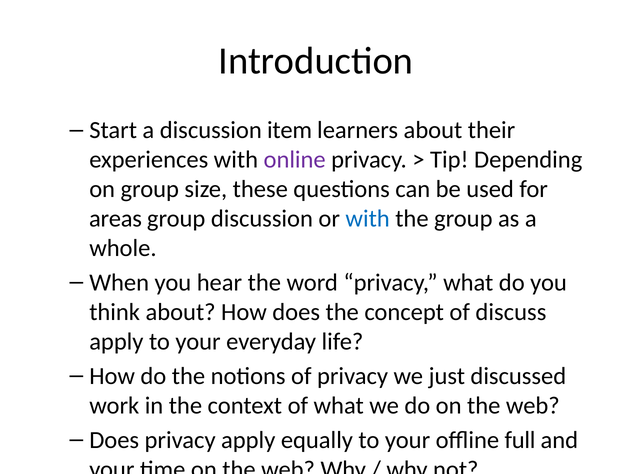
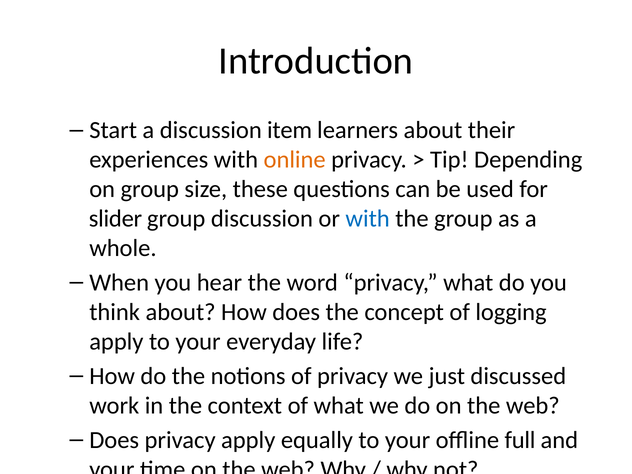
online colour: purple -> orange (295, 160)
areas: areas -> slider (115, 219)
discuss: discuss -> logging (511, 312)
